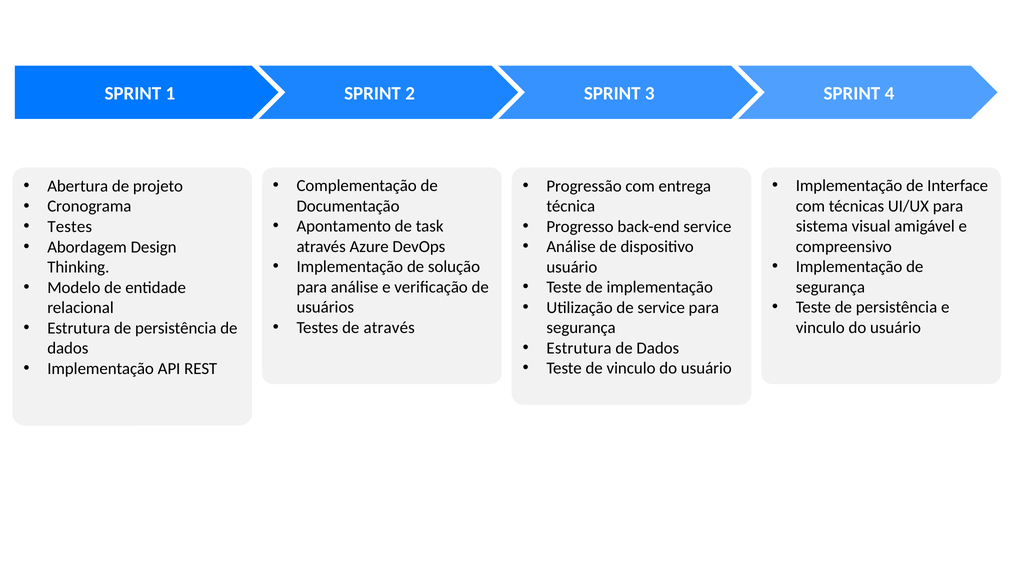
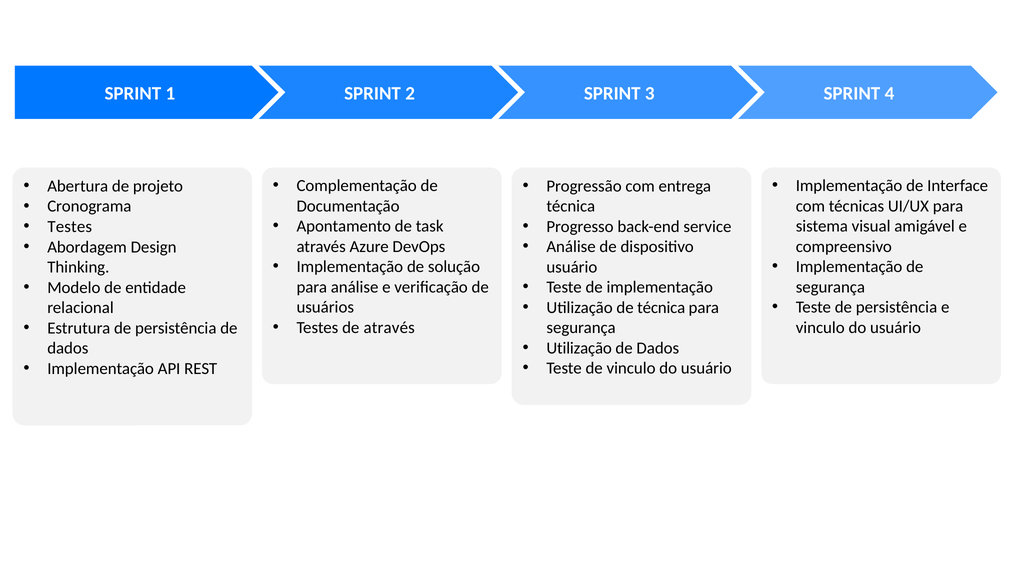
de service: service -> técnica (661, 308)
Estrutura: Estrutura -> Utilização (579, 348)
